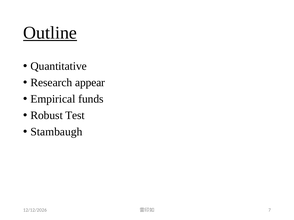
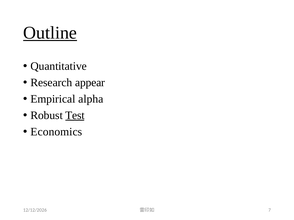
funds: funds -> alpha (91, 99)
Test underline: none -> present (75, 116)
Stambaugh: Stambaugh -> Economics (56, 132)
